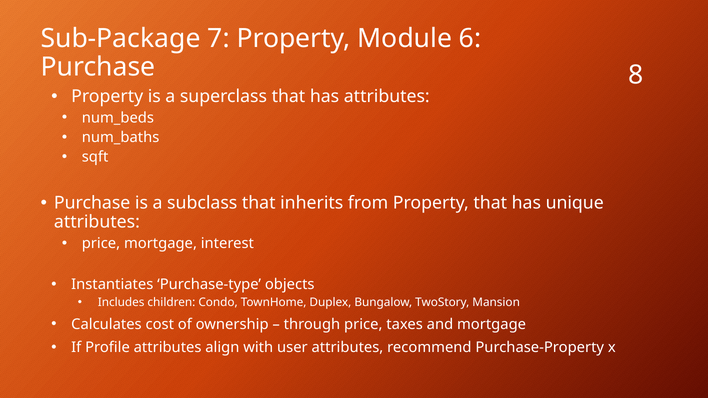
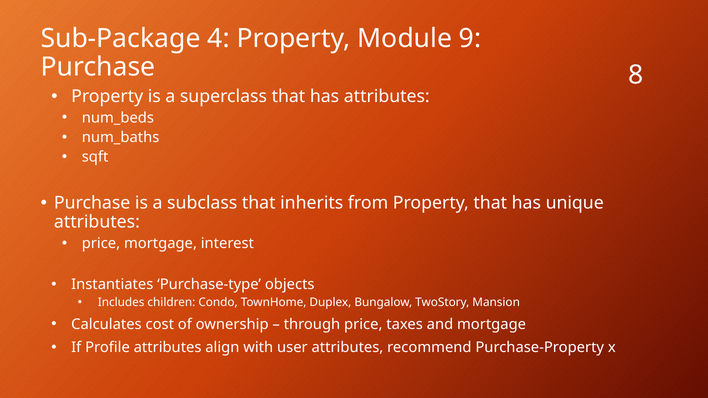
7: 7 -> 4 (219, 39)
6: 6 -> 9 (470, 39)
